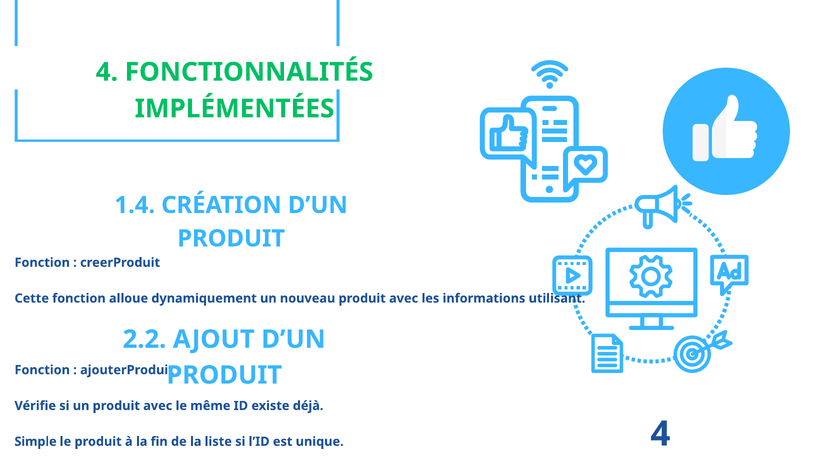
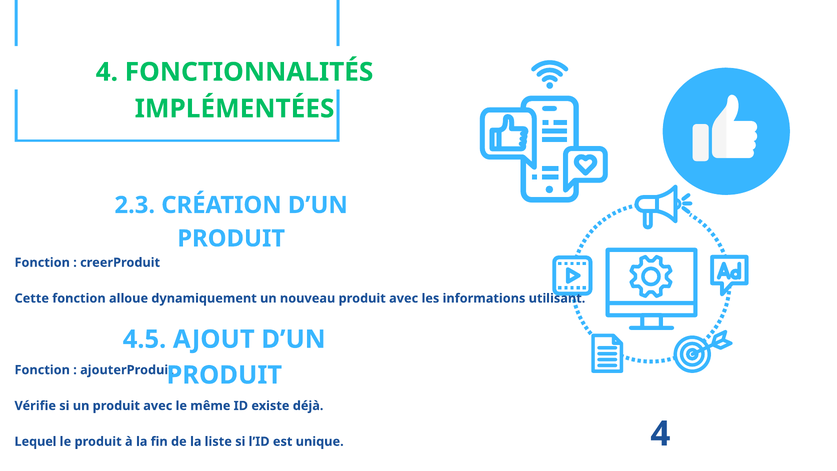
1.4: 1.4 -> 2.3 (135, 205)
2.2: 2.2 -> 4.5 (144, 339)
Simple: Simple -> Lequel (36, 441)
